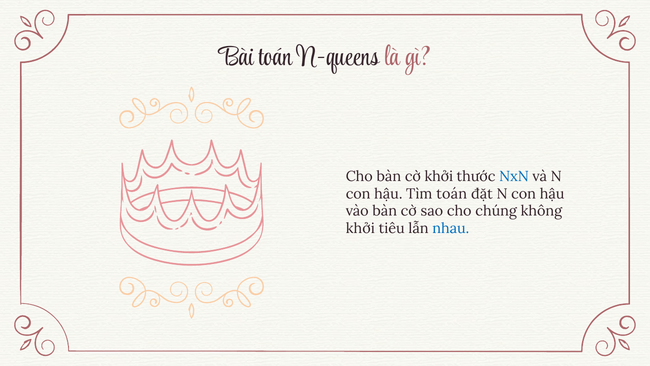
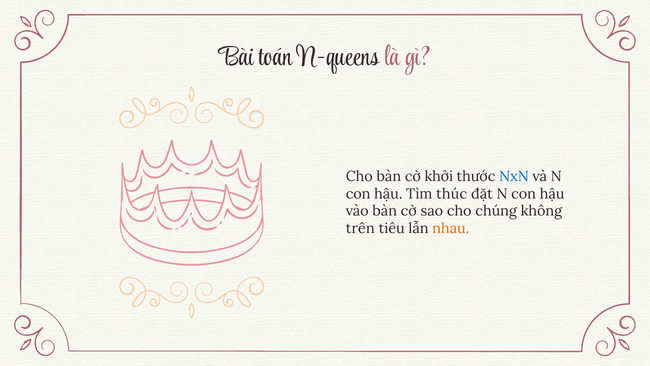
Tìm toán: toán -> thúc (452, 194)
khởi: khởi -> trên (360, 228)
nhau colour: blue -> orange (451, 228)
